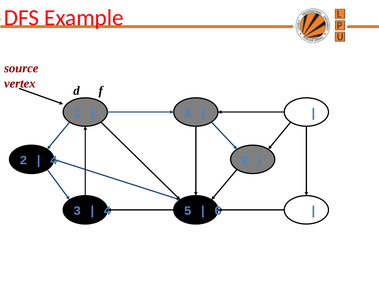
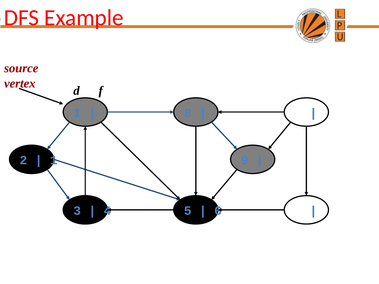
4: 4 -> 1 (54, 160)
